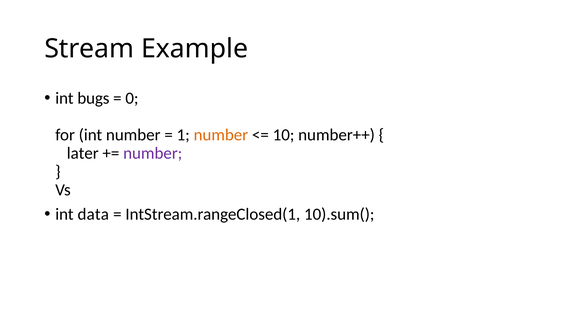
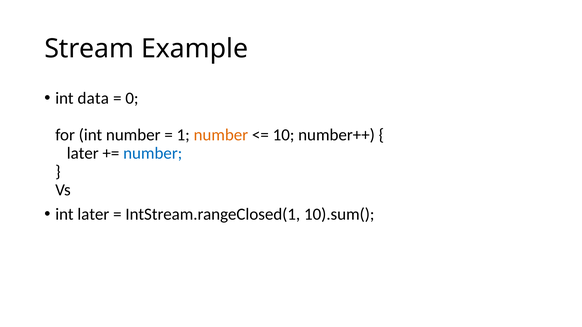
bugs: bugs -> data (93, 98)
number colour: purple -> blue (153, 153)
int data: data -> later (93, 214)
